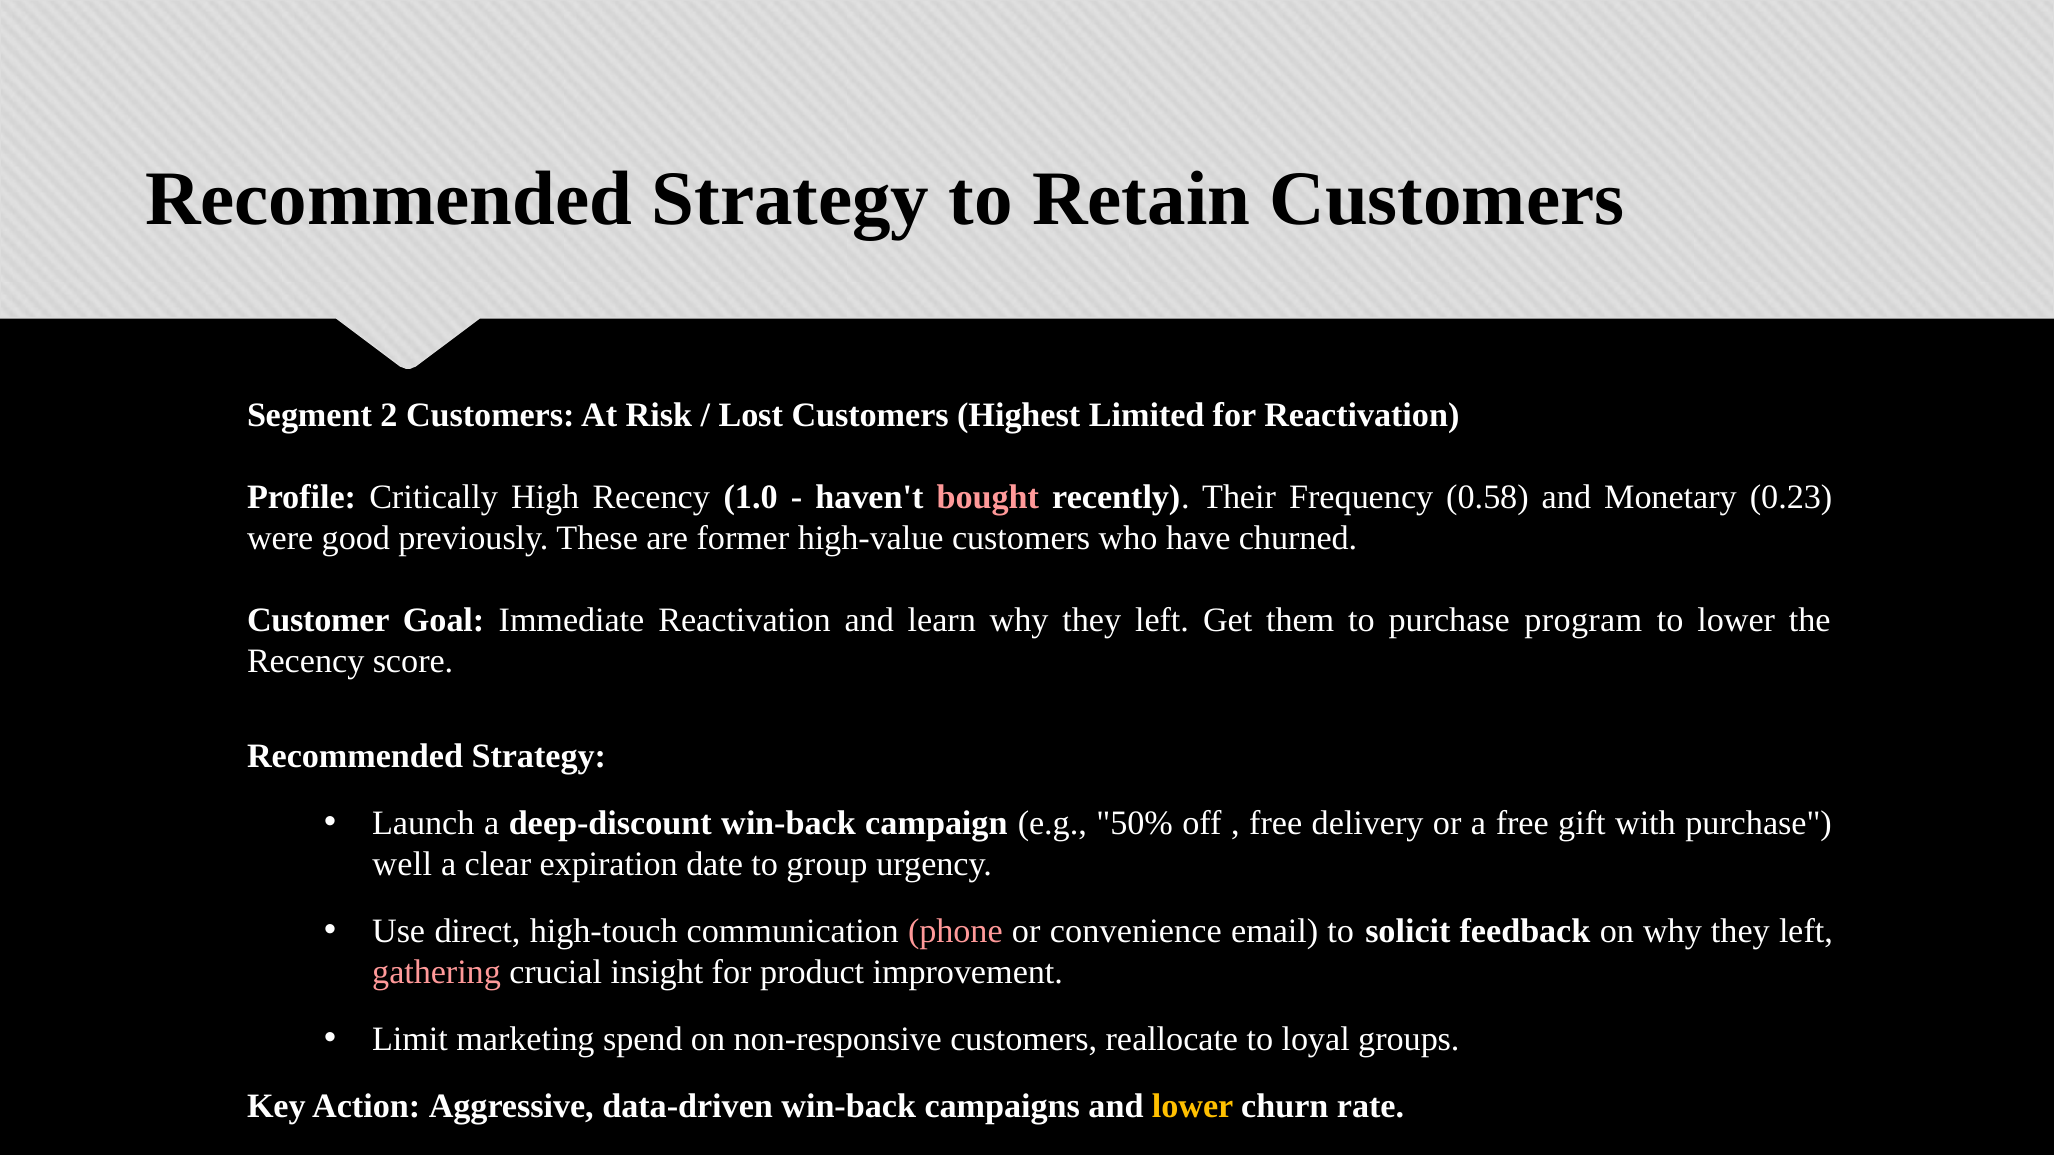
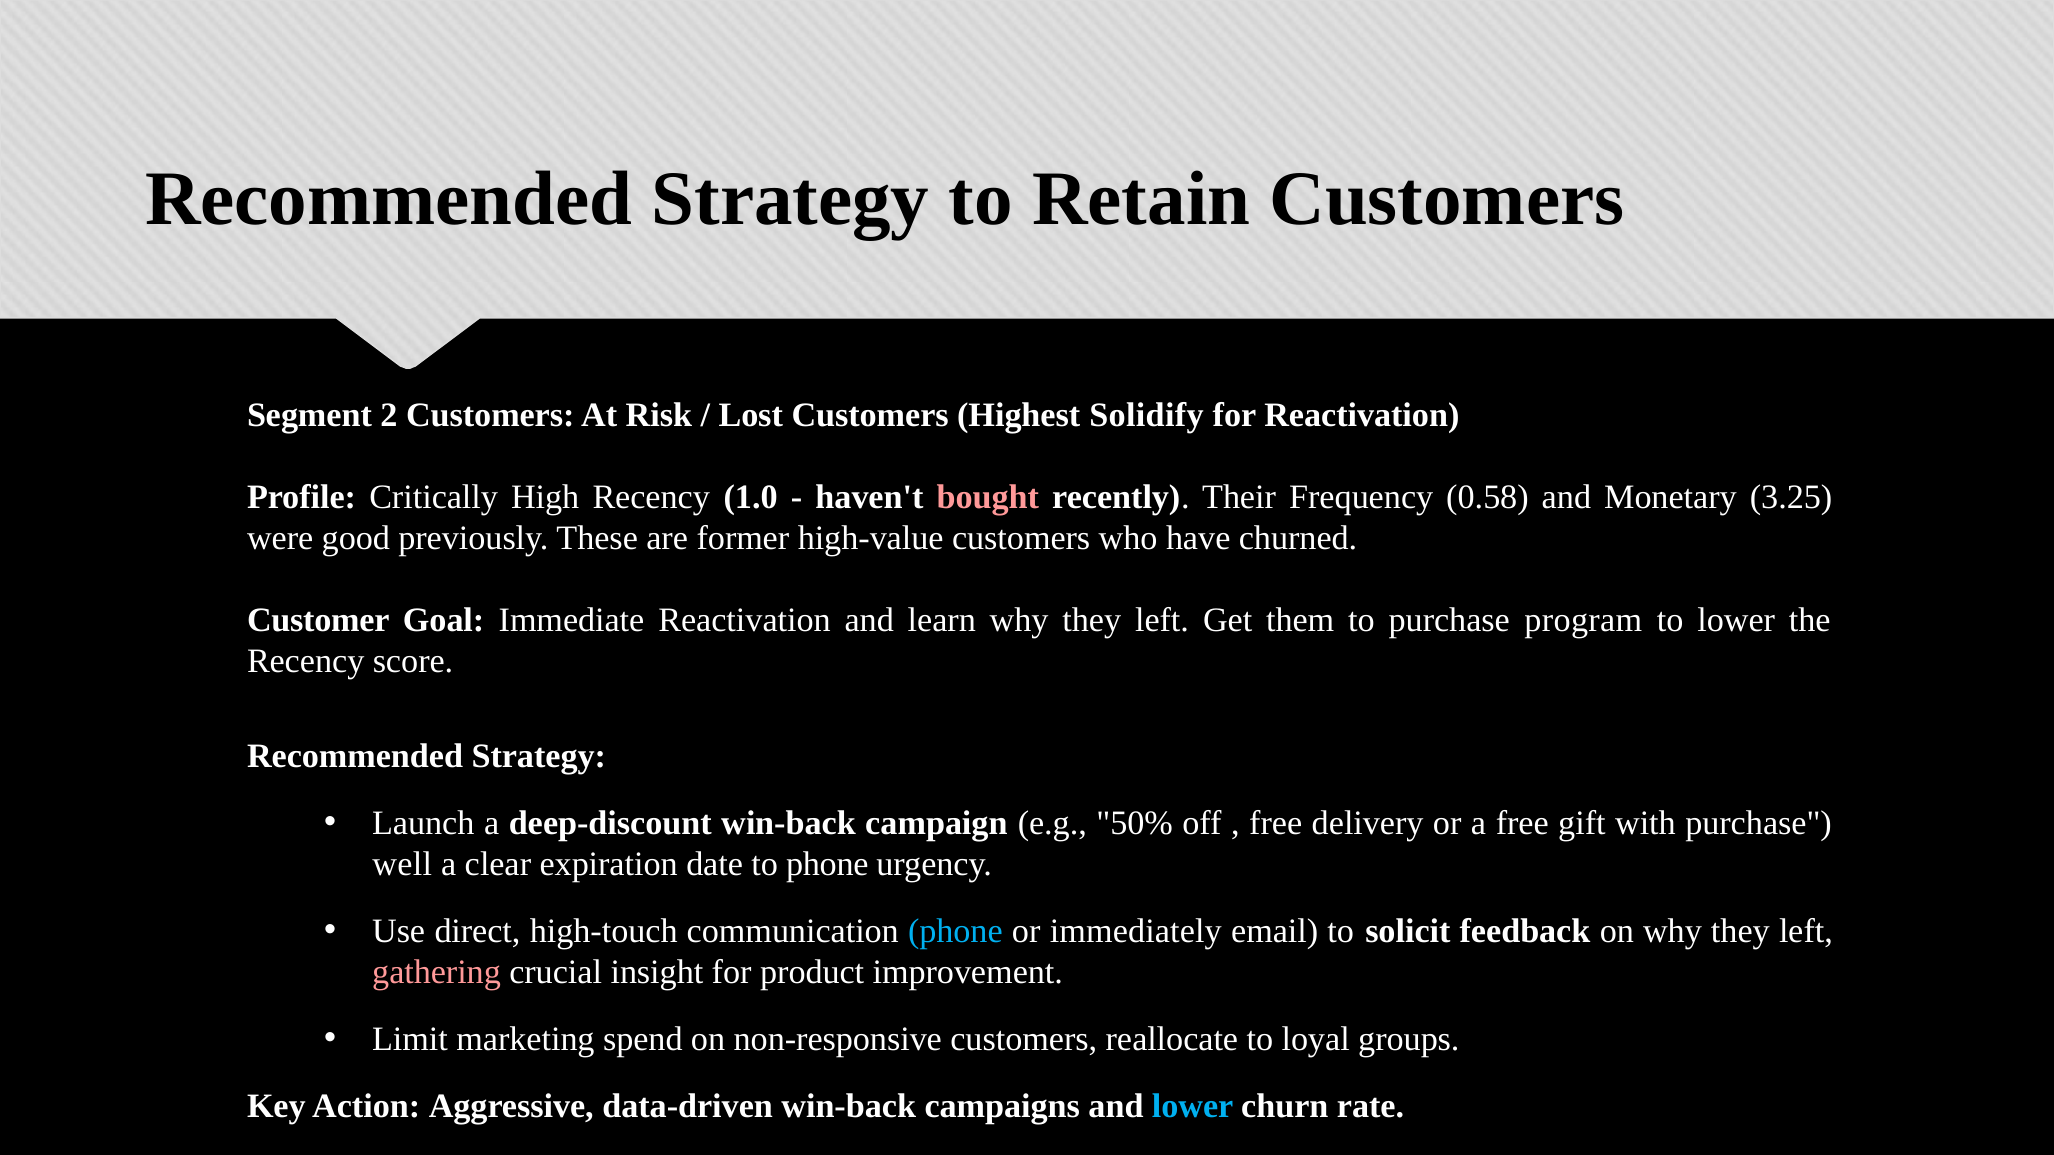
Limited: Limited -> Solidify (1147, 416)
0.23: 0.23 -> 3.25 (1791, 498)
to group: group -> phone (827, 865)
phone colour: pink -> light blue (955, 932)
convenience: convenience -> immediately (1136, 932)
lower colour: yellow -> light blue (1193, 1106)
